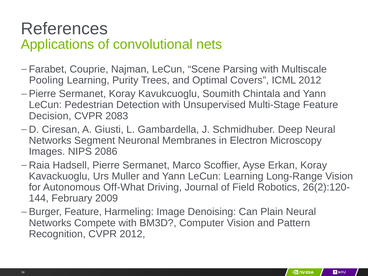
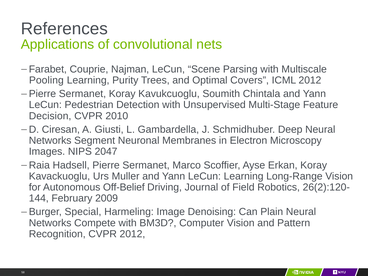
2083: 2083 -> 2010 (117, 116)
2086: 2086 -> 2047 (106, 152)
Off-What: Off-What -> Off-Belief (124, 187)
Burger Feature: Feature -> Special (83, 212)
